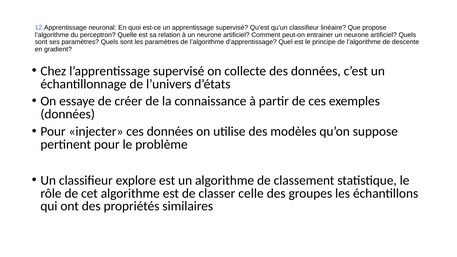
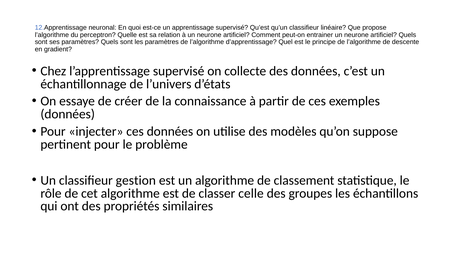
explore: explore -> gestion (136, 180)
